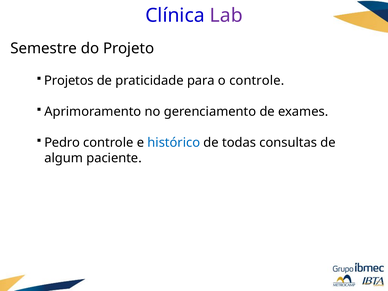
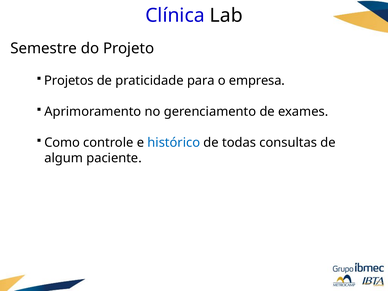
Lab colour: purple -> black (226, 15)
o controle: controle -> empresa (257, 81)
Pedro: Pedro -> Como (62, 143)
